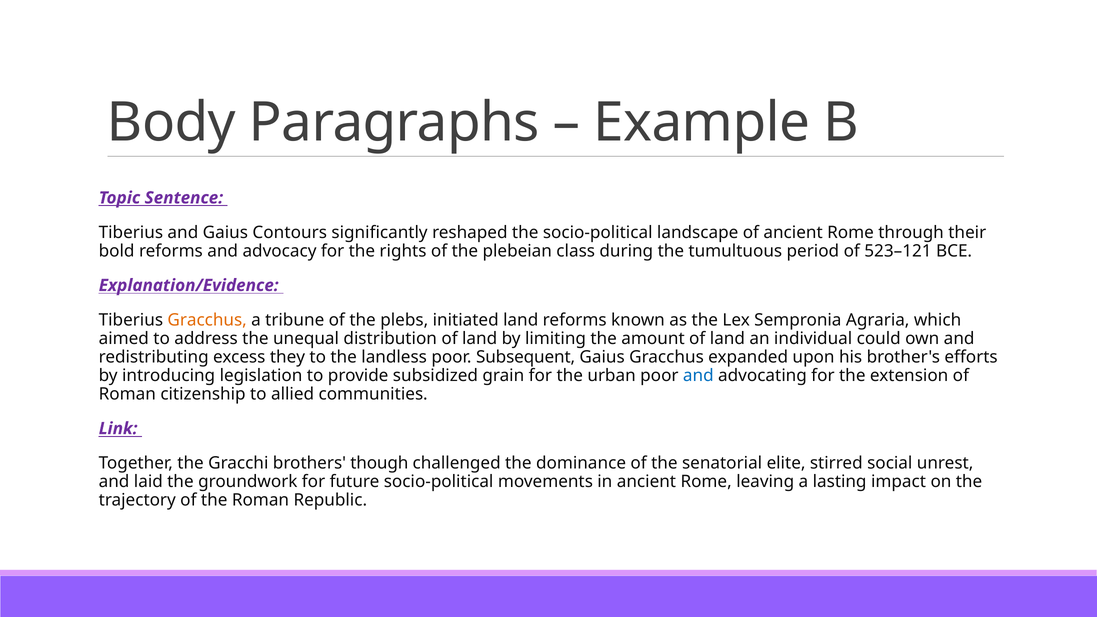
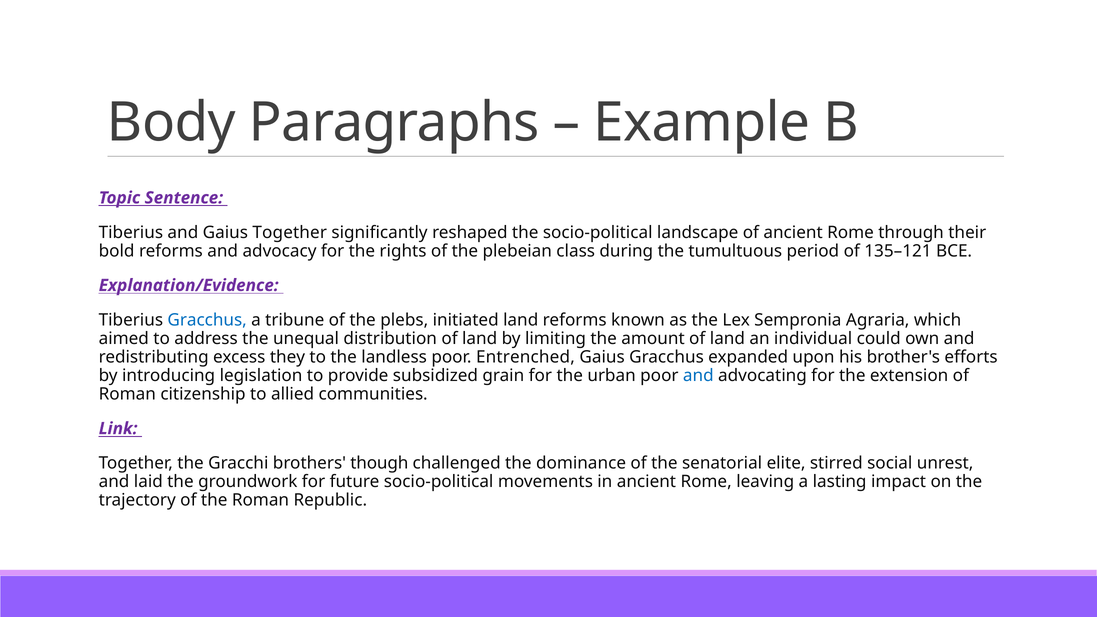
Gaius Contours: Contours -> Together (290, 232)
523–121: 523–121 -> 135–121 (898, 251)
Gracchus colour: orange -> blue (207, 320)
Subsequent: Subsequent -> Entrenched (525, 357)
